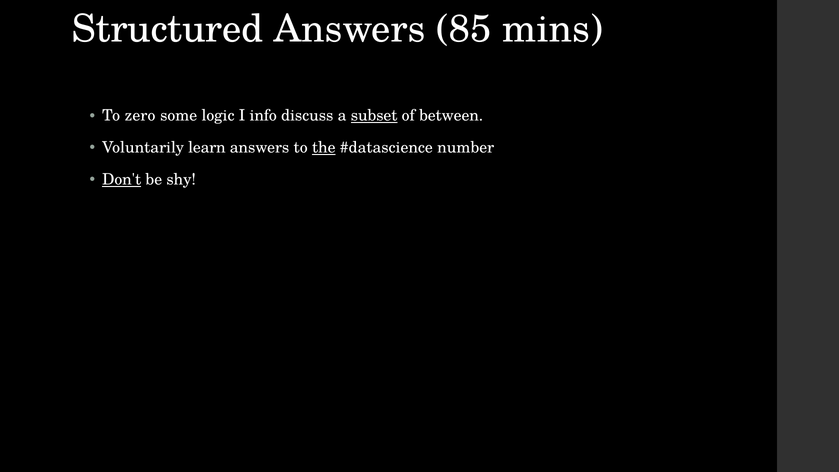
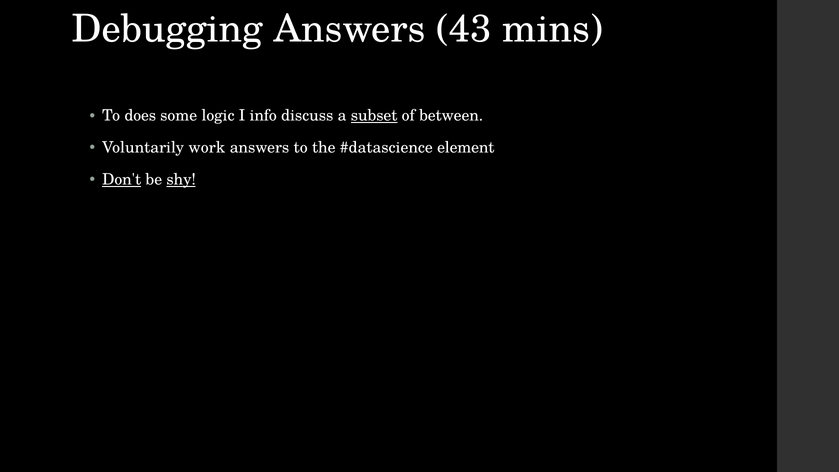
Structured: Structured -> Debugging (167, 29)
85: 85 -> 43 (464, 29)
zero: zero -> does (140, 116)
learn: learn -> work (207, 148)
the underline: present -> none (324, 148)
number: number -> element (466, 148)
shy underline: none -> present (181, 180)
